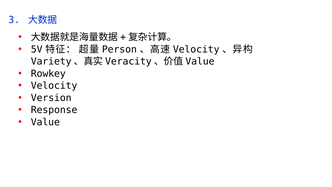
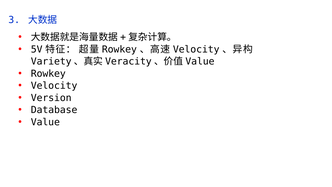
Person: Person -> Rowkey (119, 49)
Response: Response -> Database (54, 110)
